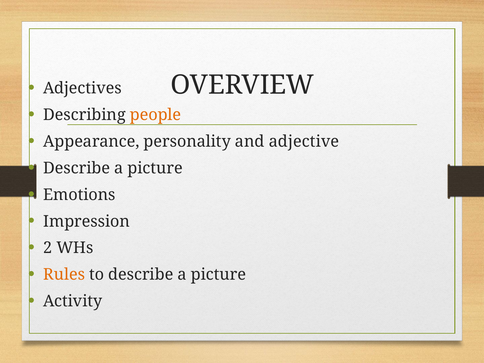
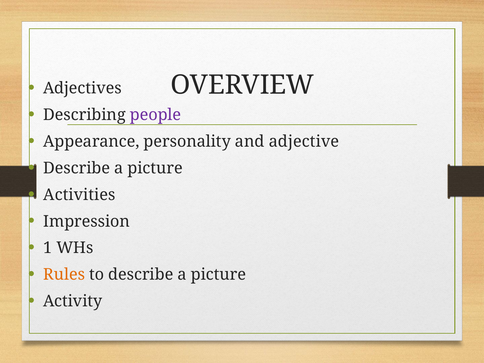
people colour: orange -> purple (156, 115)
Emotions: Emotions -> Activities (79, 195)
2: 2 -> 1 (48, 248)
